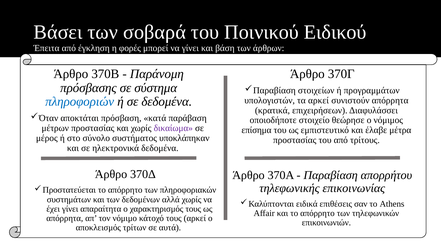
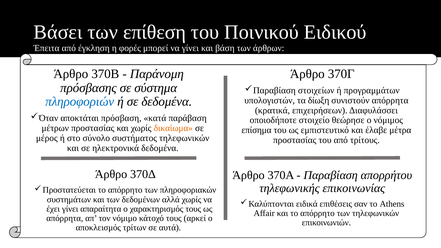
σοβαρά: σοβαρά -> επίθεση (155, 32)
τα αρκεί: αρκεί -> δίωξη (319, 100)
δικαίωμα colour: purple -> orange (173, 128)
συστήματος υποκλάπηκαν: υποκλάπηκαν -> τηλεφωνικών (184, 138)
